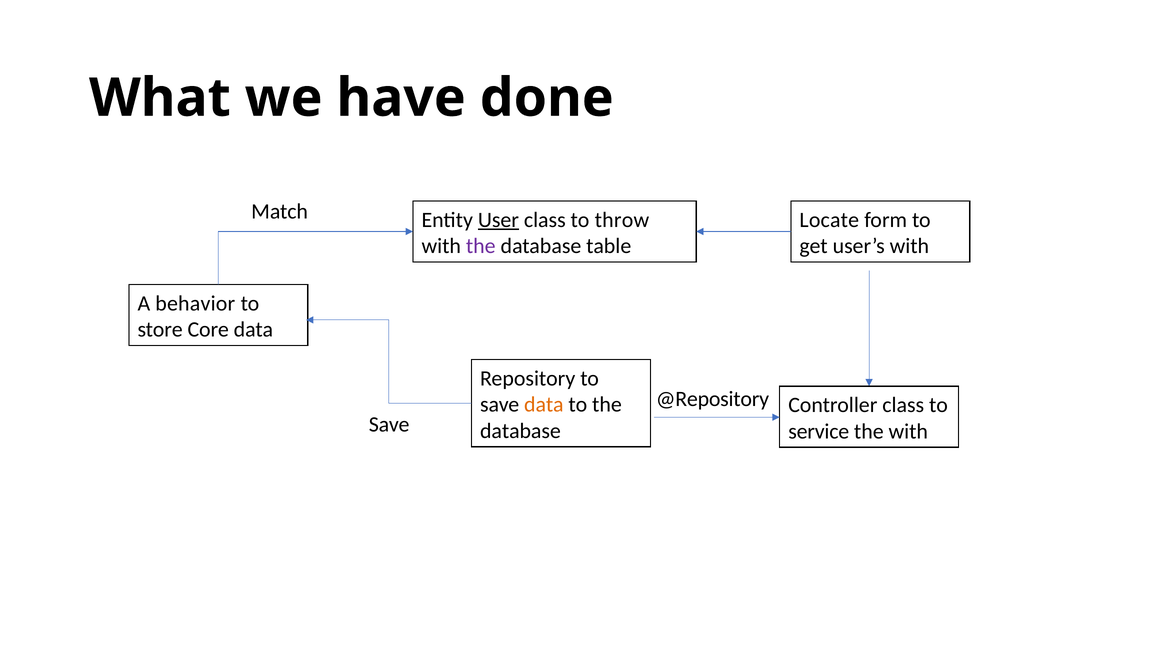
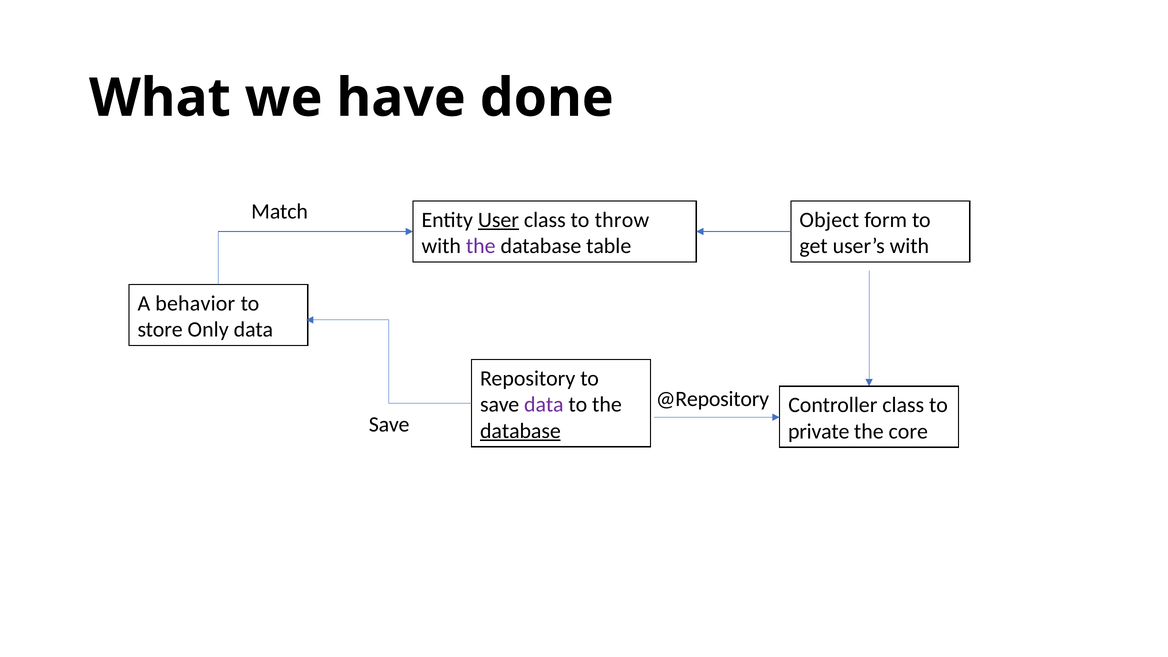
Locate: Locate -> Object (829, 220)
Core: Core -> Only (208, 330)
data colour: orange -> purple (544, 405)
database underline: none -> present (520, 431)
service: service -> private (819, 431)
the with: with -> core (908, 431)
